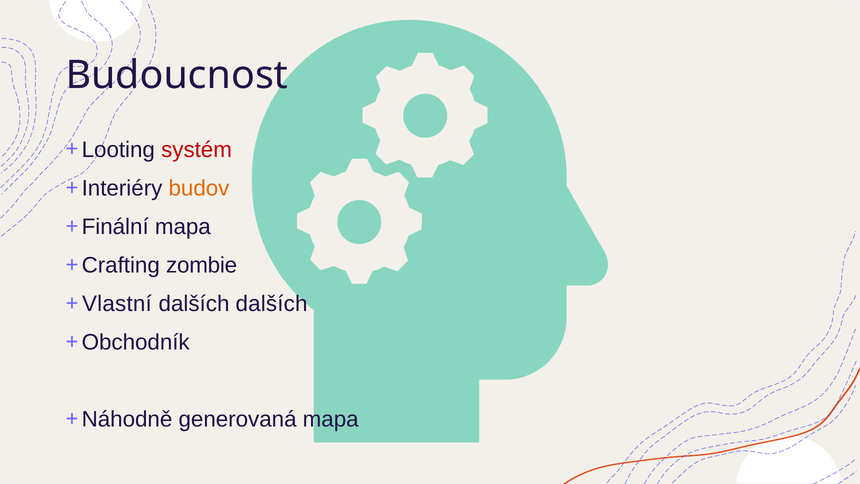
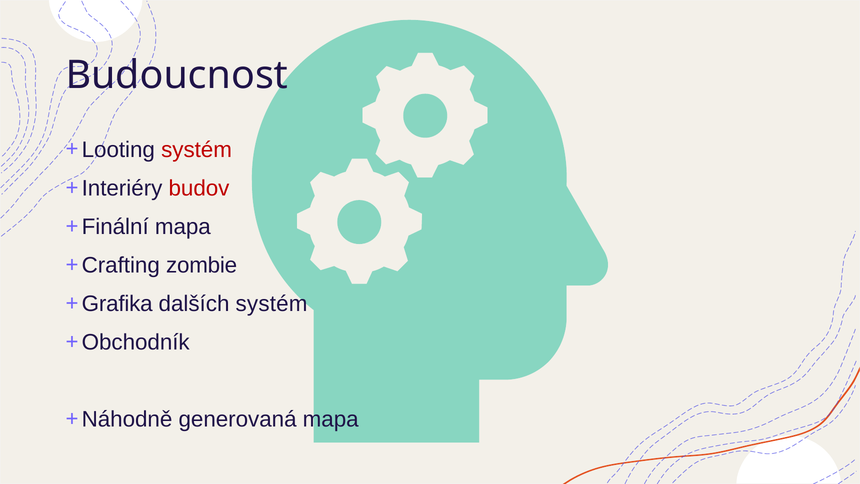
budov colour: orange -> red (199, 188)
Vlastní: Vlastní -> Grafika (117, 304)
dalších dalších: dalších -> systém (272, 304)
